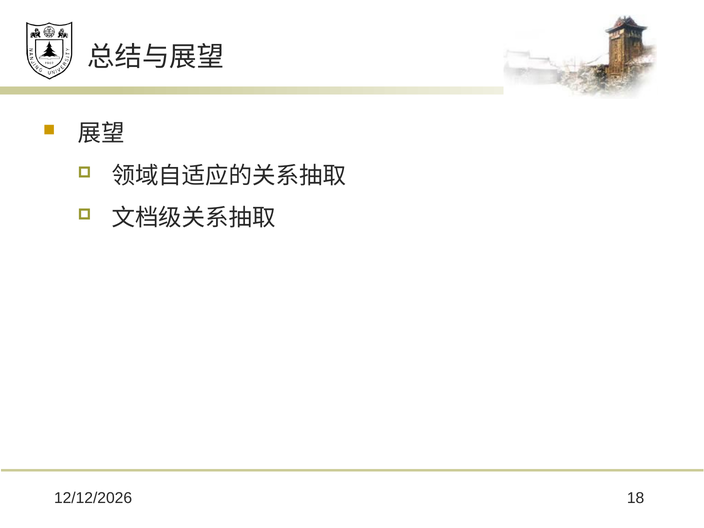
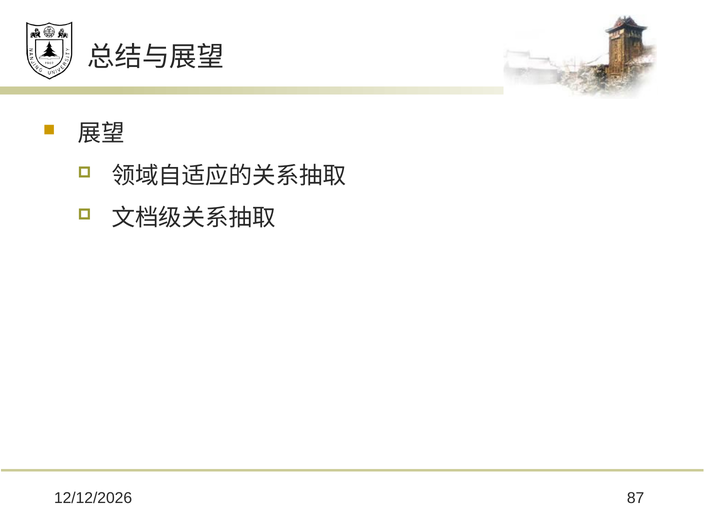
18: 18 -> 87 (636, 498)
